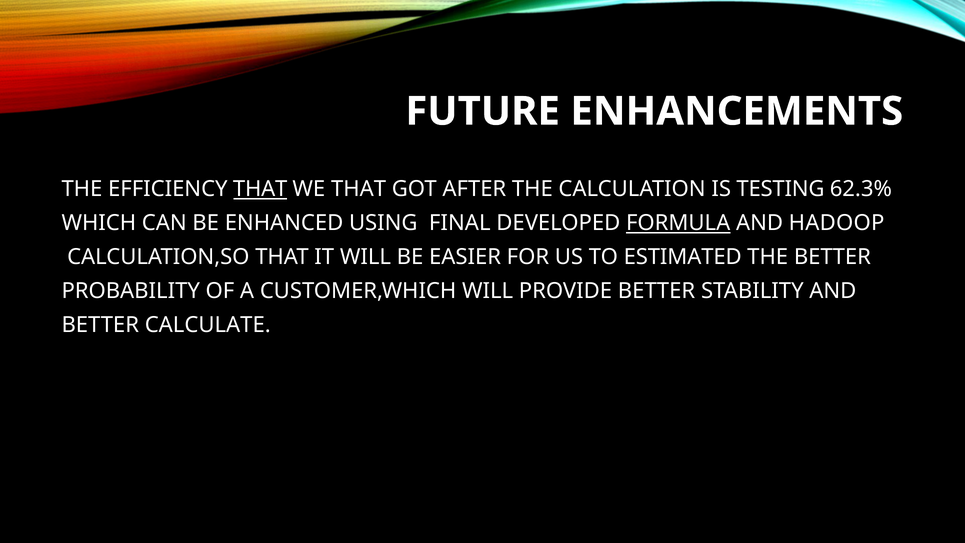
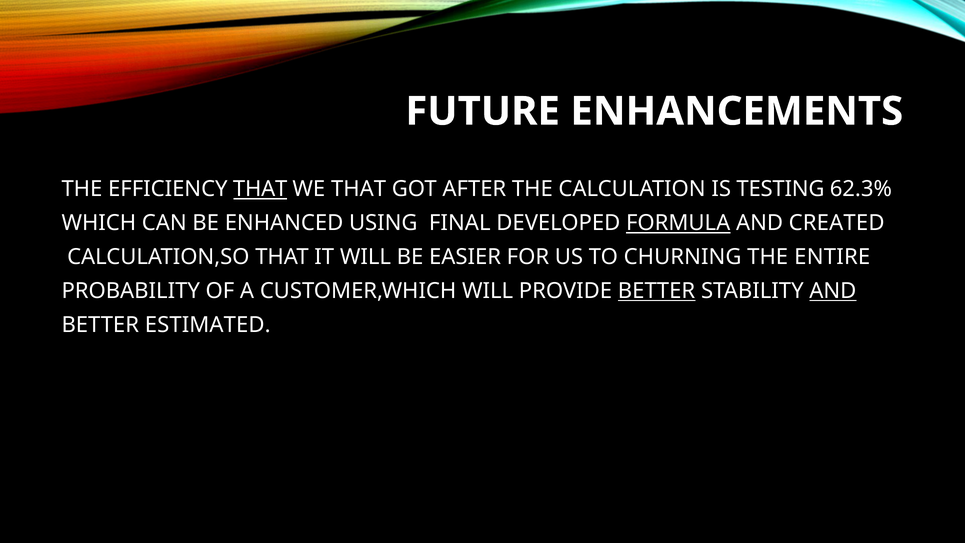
HADOOP: HADOOP -> CREATED (837, 223)
ESTIMATED: ESTIMATED -> CHURNING (683, 257)
THE BETTER: BETTER -> ENTIRE (832, 257)
BETTER underline: none -> present (657, 291)
AND underline: none -> present (833, 291)
CALCULATE: CALCULATE -> ESTIMATED (208, 325)
